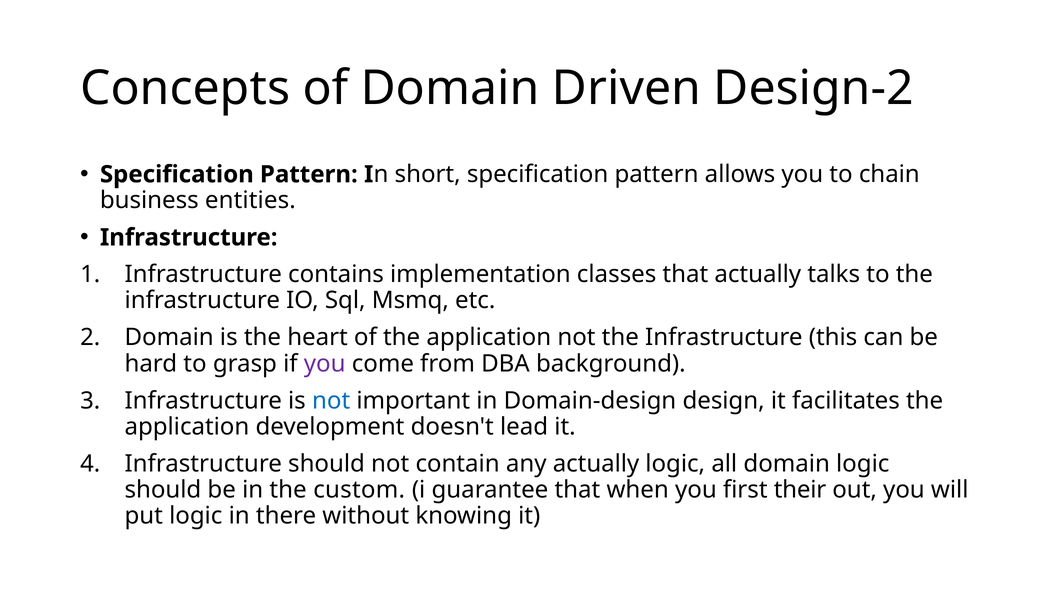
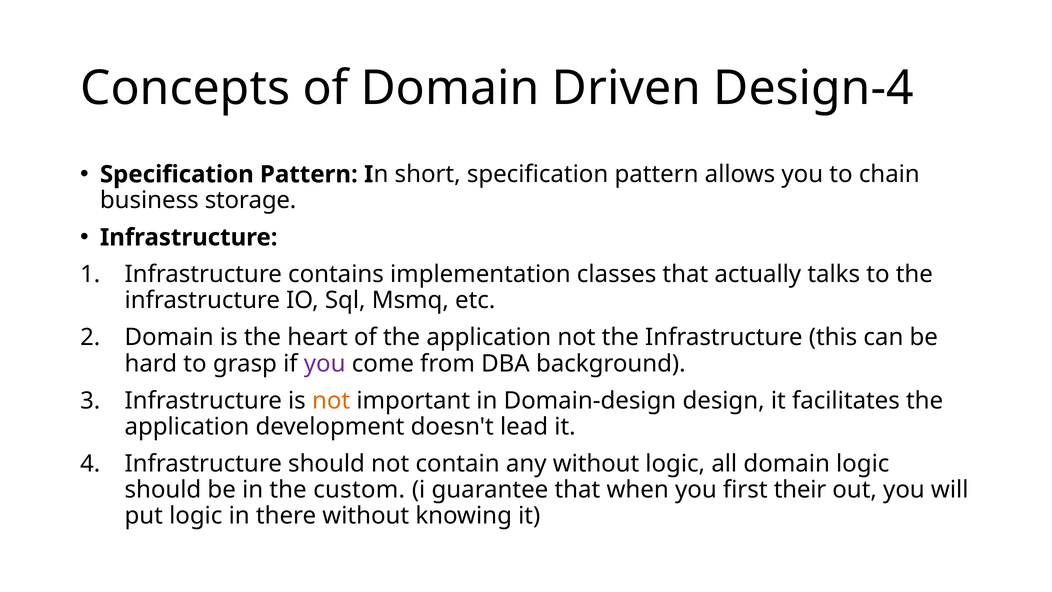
Design-2: Design-2 -> Design-4 (814, 88)
entities: entities -> storage (251, 200)
not colour: blue -> orange (331, 400)
any actually: actually -> without (596, 463)
